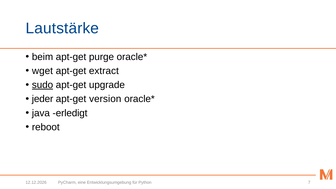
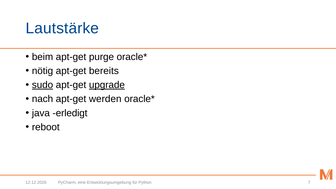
wget: wget -> nötig (43, 71)
extract: extract -> bereits (104, 71)
upgrade underline: none -> present (107, 85)
jeder: jeder -> nach (43, 99)
version: version -> werden (105, 99)
